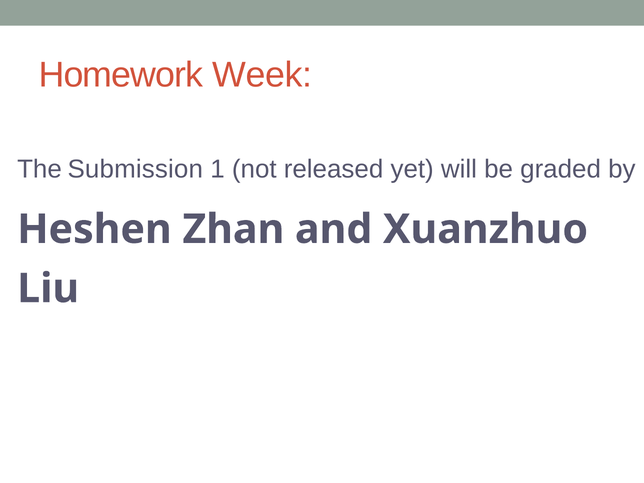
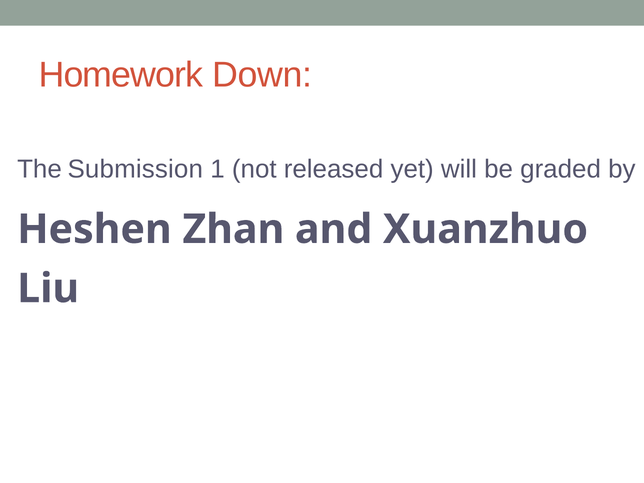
Week: Week -> Down (262, 75)
